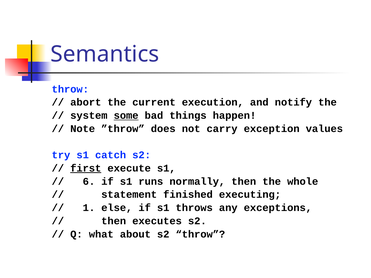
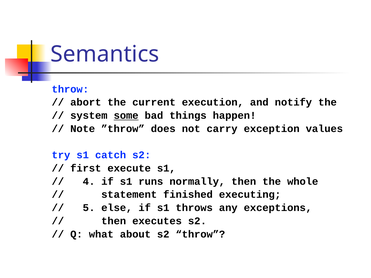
first underline: present -> none (86, 168)
6: 6 -> 4 (89, 182)
1: 1 -> 5 (89, 208)
